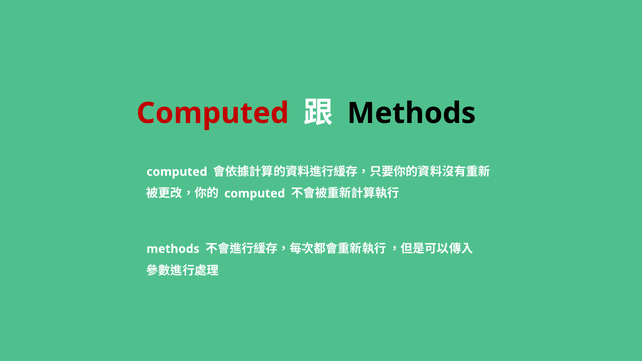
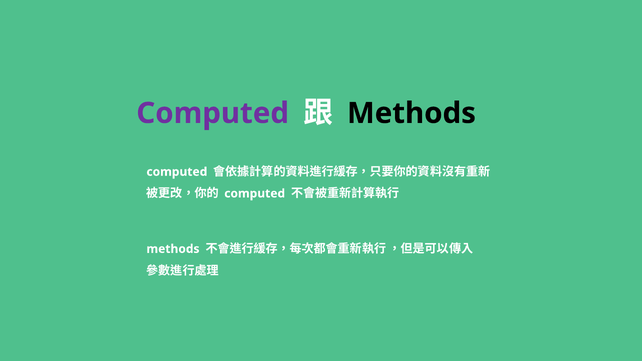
Computed colour: red -> purple (213, 113)
